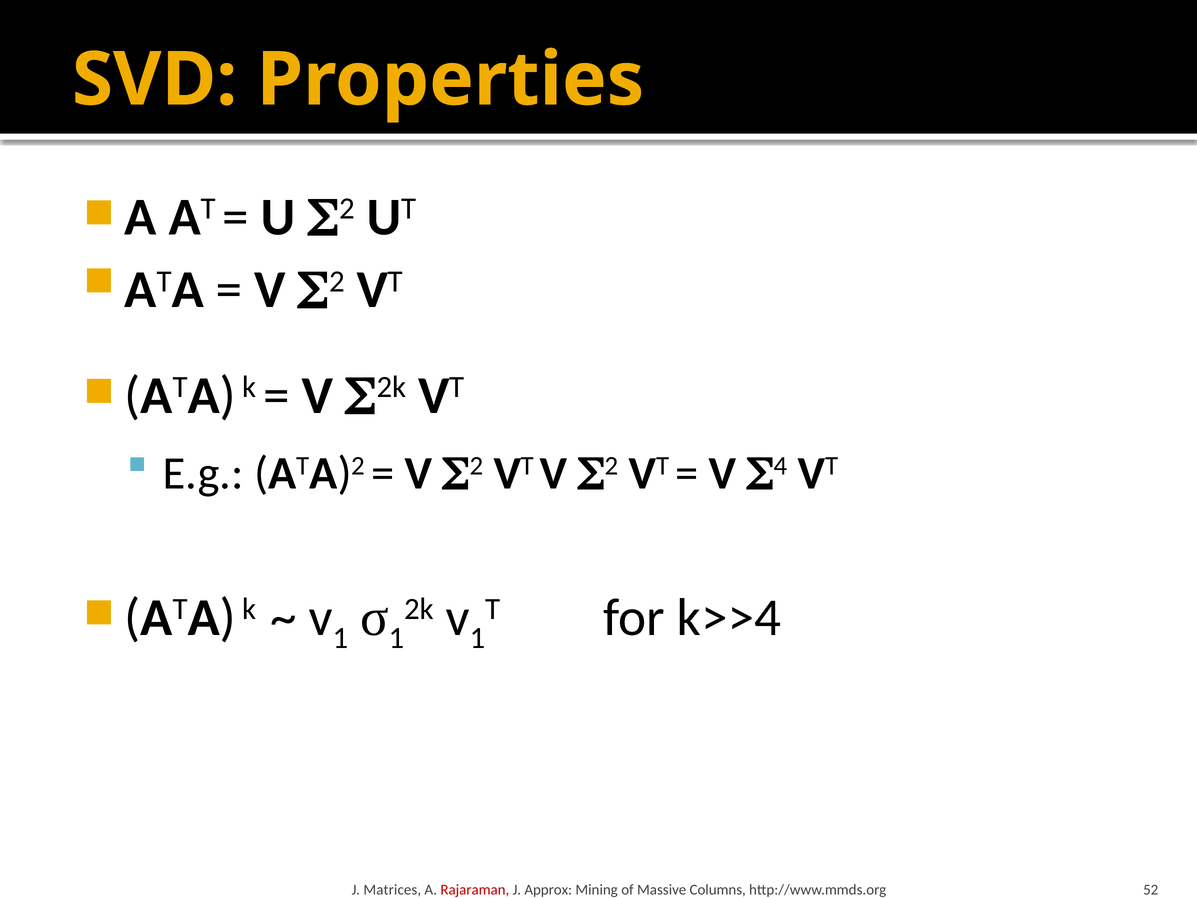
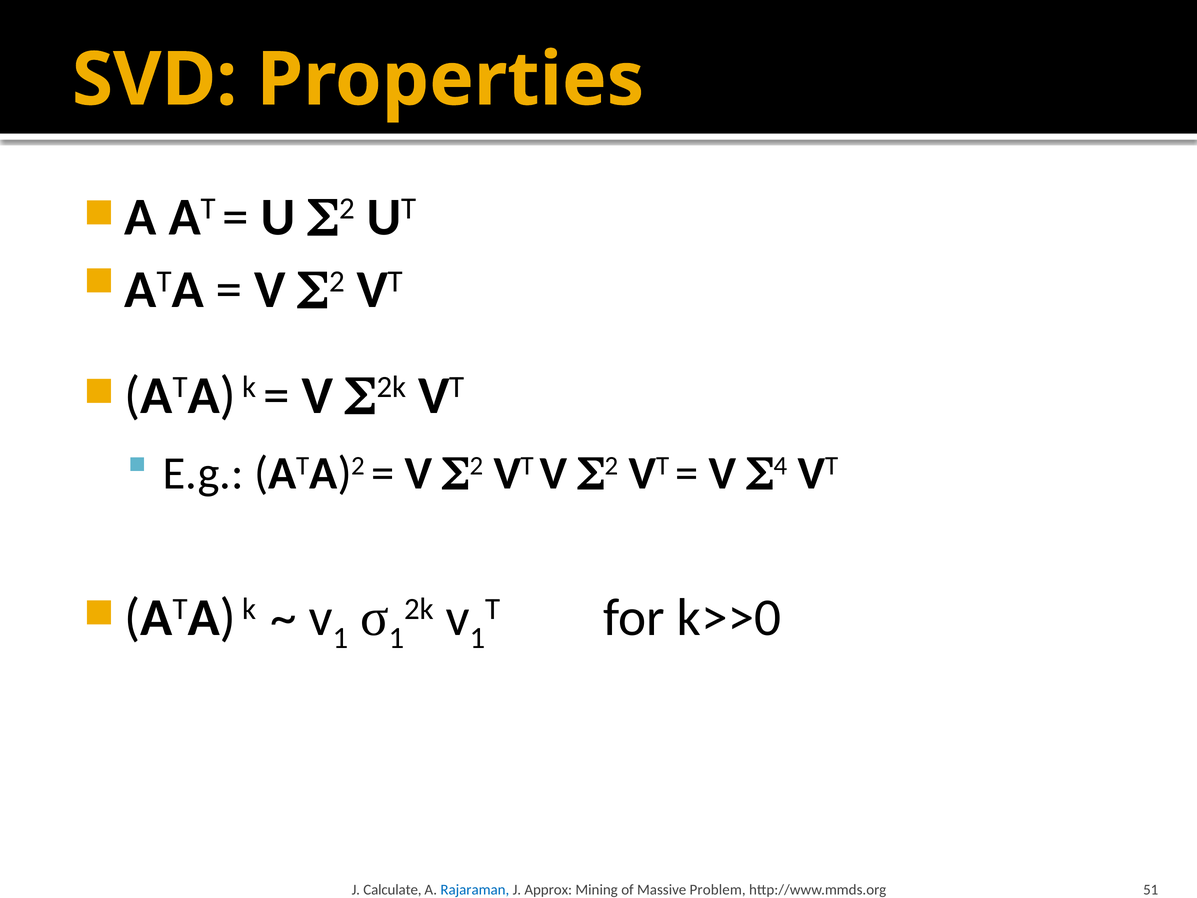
k>>4: k>>4 -> k>>0 (729, 617)
Matrices: Matrices -> Calculate (392, 890)
Rajaraman colour: red -> blue (475, 890)
Columns: Columns -> Problem (718, 890)
52: 52 -> 51 (1151, 890)
